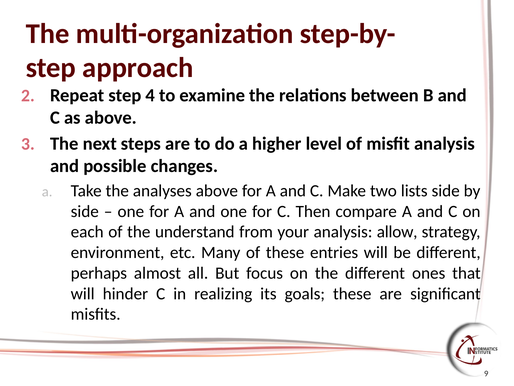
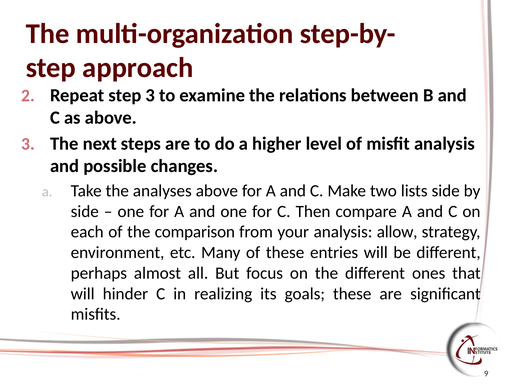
step 4: 4 -> 3 (150, 95)
understand: understand -> comparison (195, 232)
